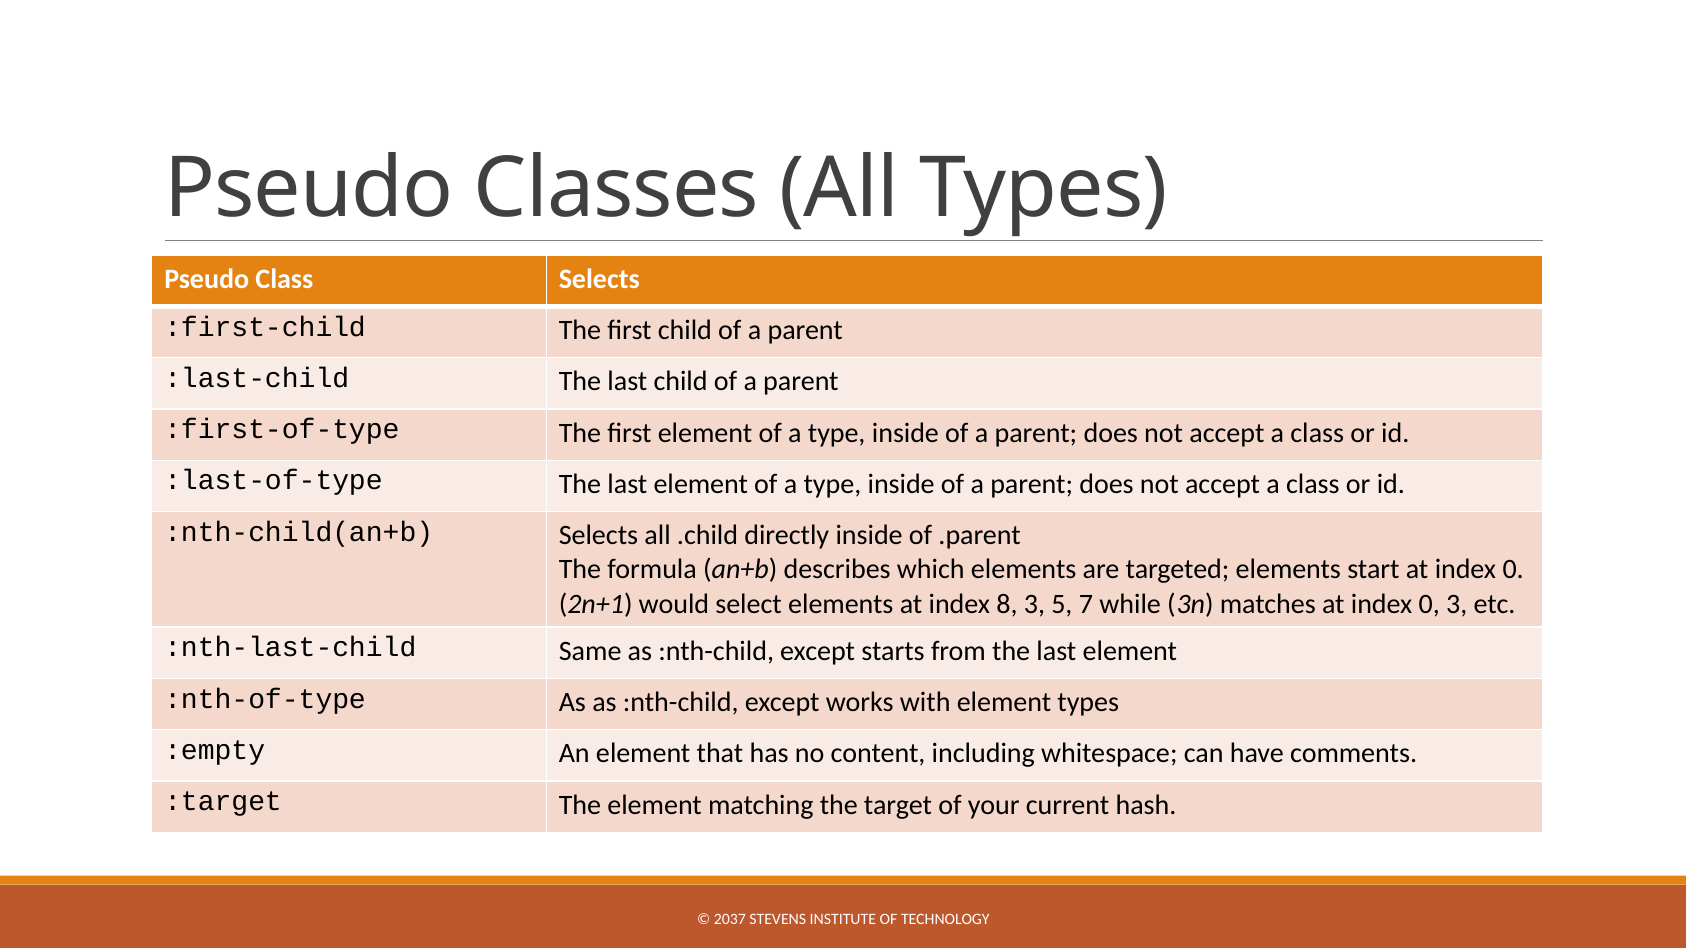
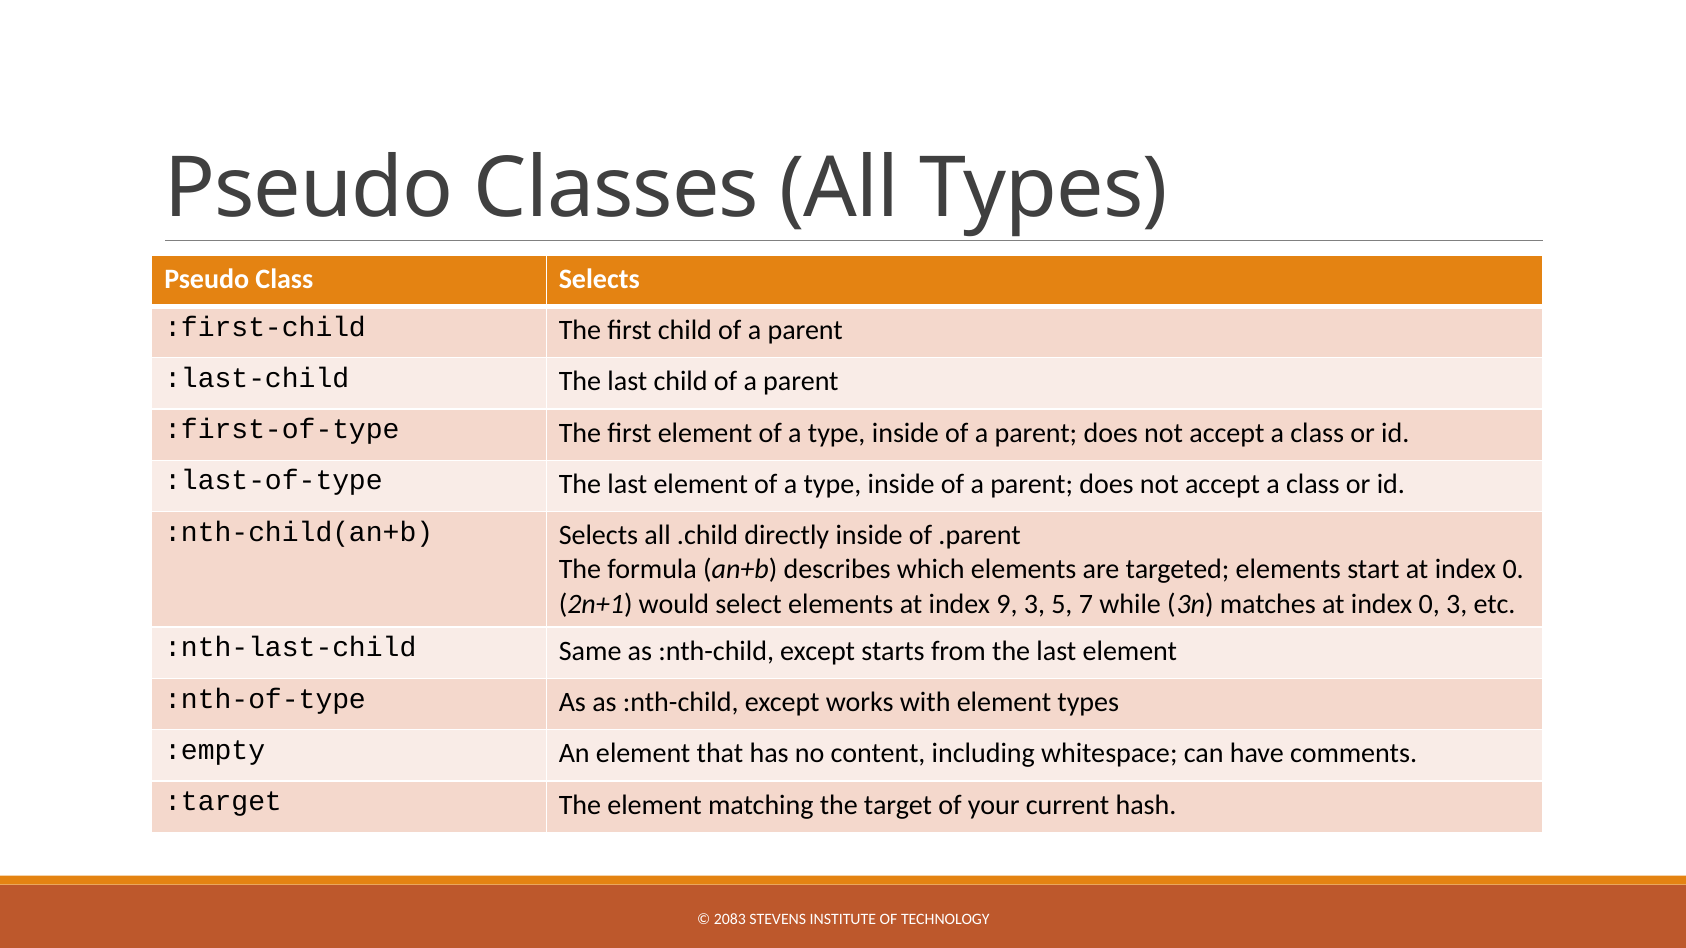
8: 8 -> 9 (1007, 604)
2037: 2037 -> 2083 (730, 920)
